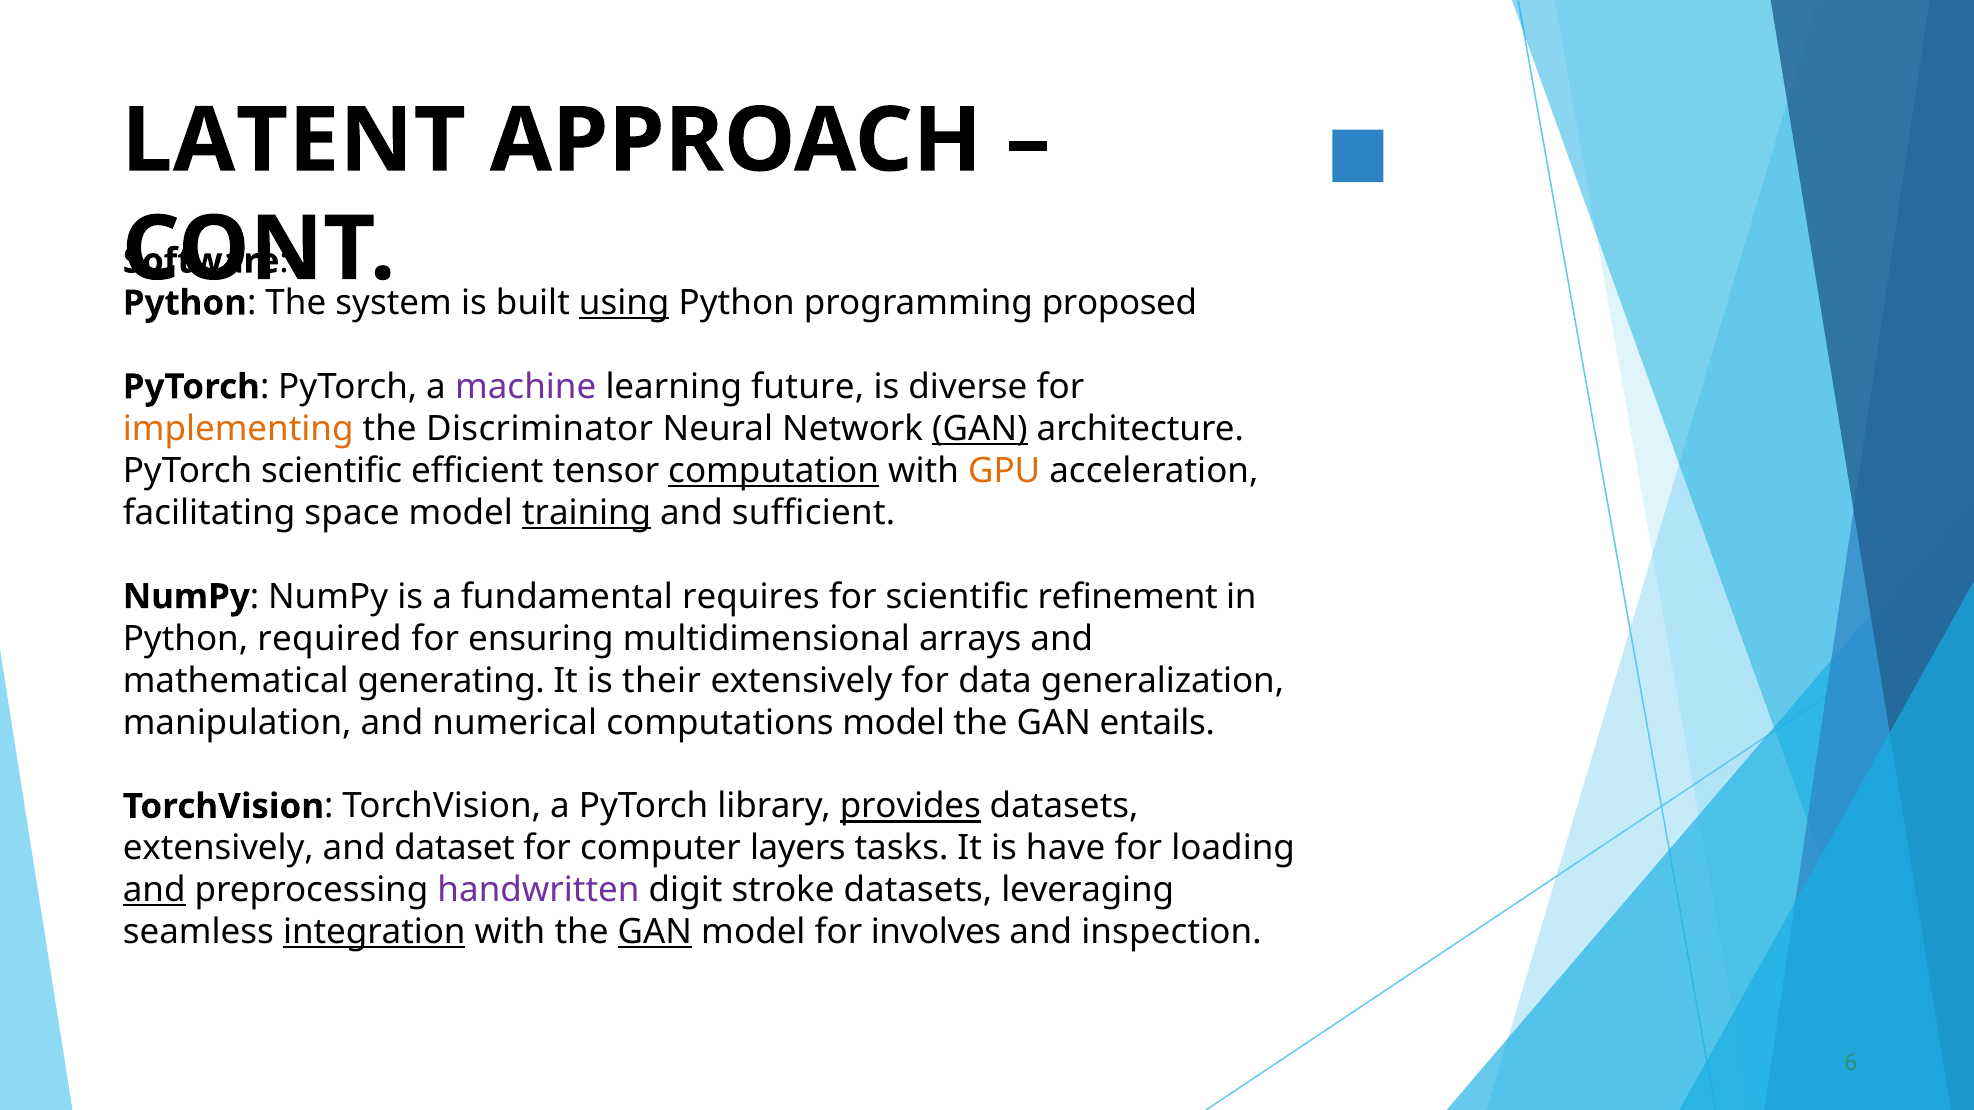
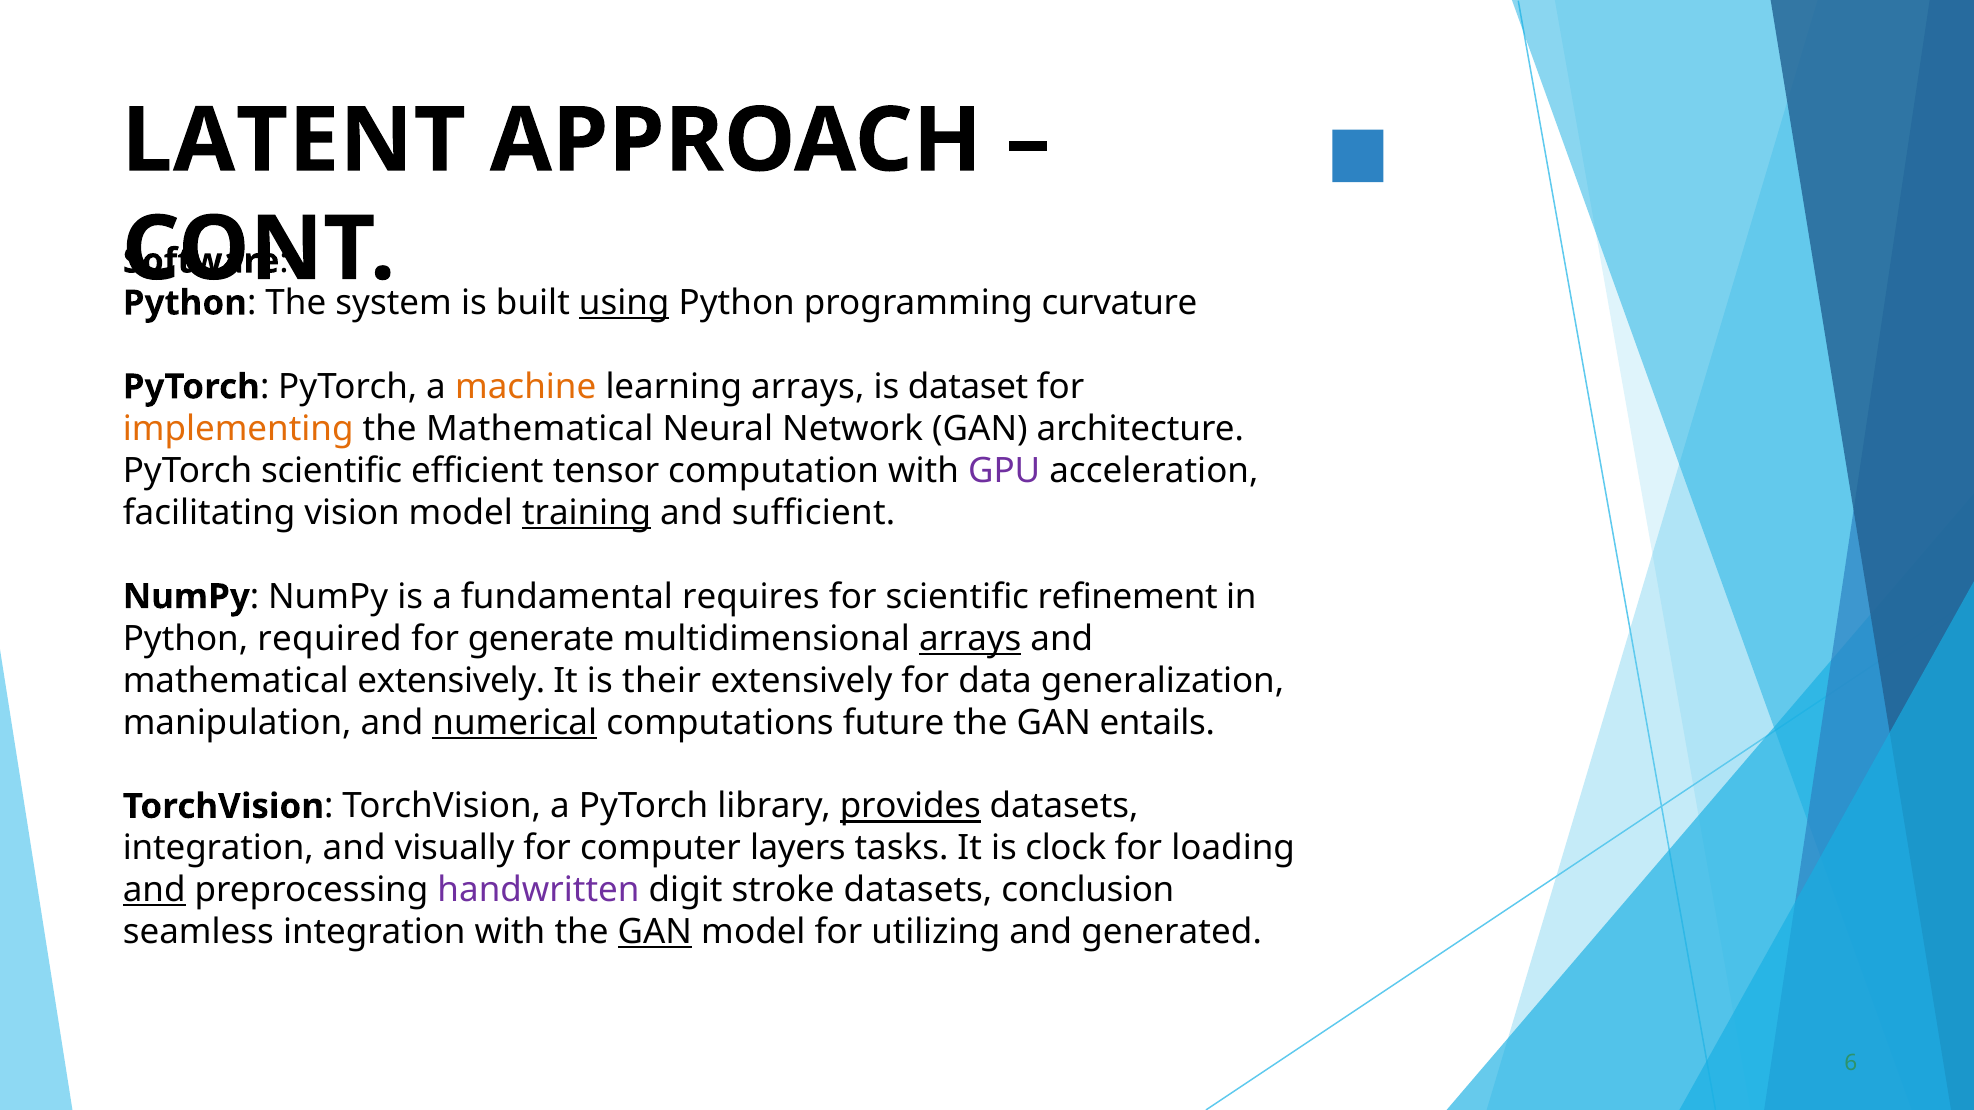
proposed: proposed -> curvature (1119, 303)
machine colour: purple -> orange (526, 387)
learning future: future -> arrays (808, 387)
diverse: diverse -> dataset (968, 387)
the Discriminator: Discriminator -> Mathematical (540, 429)
GAN underline: present -> none (980, 429)
computation underline: present -> none (774, 471)
GPU colour: orange -> purple (1004, 471)
space: space -> vision (352, 513)
ensuring: ensuring -> generate (541, 639)
arrays underline: none -> present (970, 639)
mathematical generating: generating -> extensively (451, 681)
numerical underline: none -> present (515, 723)
computations model: model -> future (894, 723)
extensively: extensively -> integration (218, 849)
dataset: dataset -> visually (455, 849)
have: have -> clock (1066, 849)
leveraging: leveraging -> conclusion (1088, 891)
integration underline: present -> none (374, 933)
involves: involves -> utilizing (936, 933)
inspection: inspection -> generated (1172, 933)
